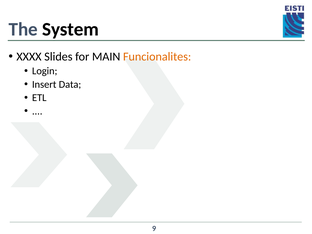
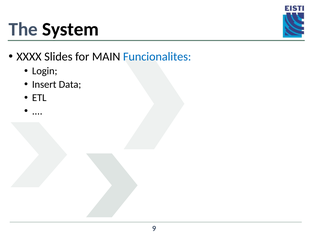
Funcionalites colour: orange -> blue (157, 57)
